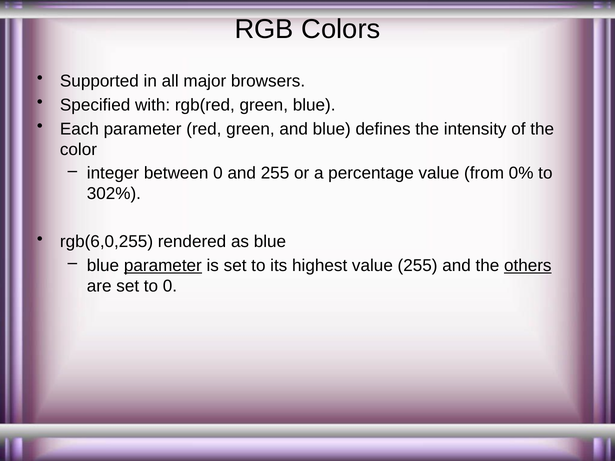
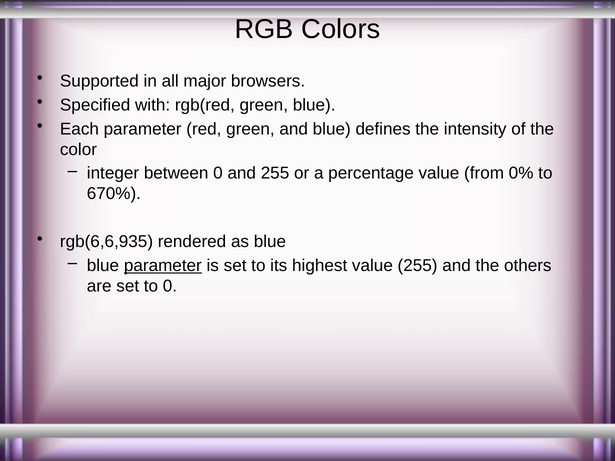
302%: 302% -> 670% (114, 194)
rgb(6,0,255: rgb(6,0,255 -> rgb(6,6,935 (107, 242)
others underline: present -> none (528, 266)
